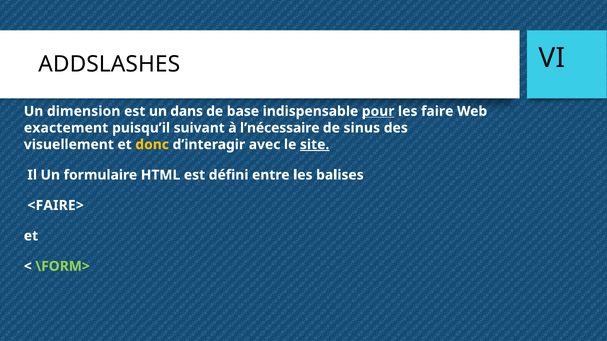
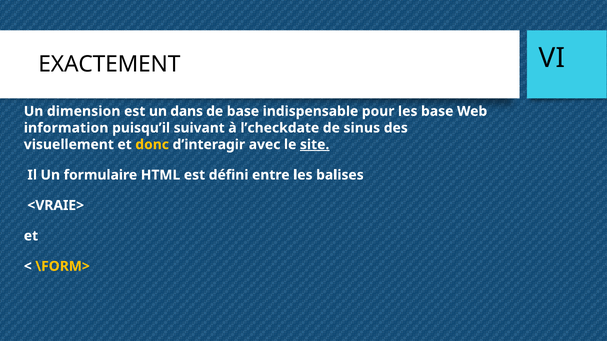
ADDSLASHES: ADDSLASHES -> EXACTEMENT (109, 64)
pour underline: present -> none (378, 111)
les faire: faire -> base (437, 111)
exactement: exactement -> information (66, 128)
l’nécessaire: l’nécessaire -> l’checkdate (280, 128)
<FAIRE>: <FAIRE> -> <VRAIE> (56, 206)
\FORM> colour: light green -> yellow (63, 267)
